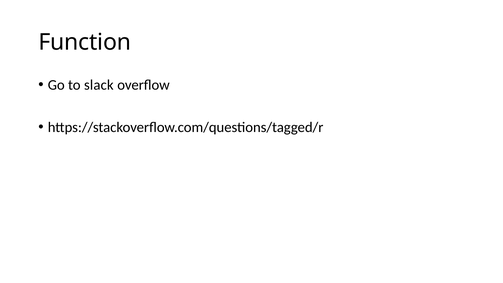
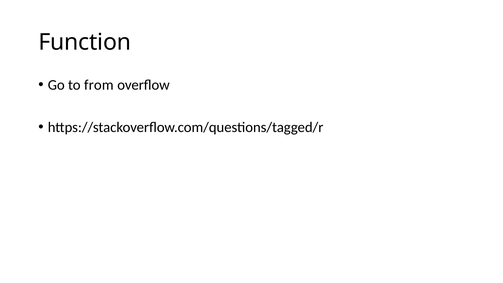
slack: slack -> from (99, 85)
